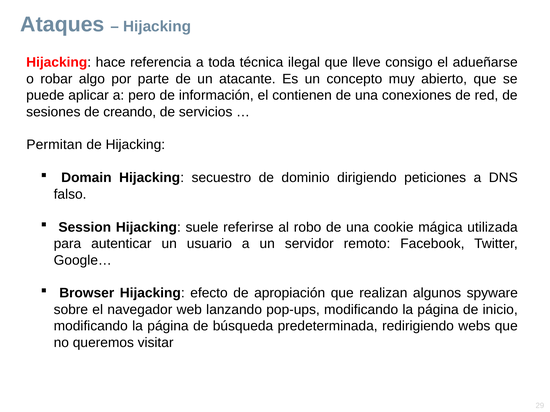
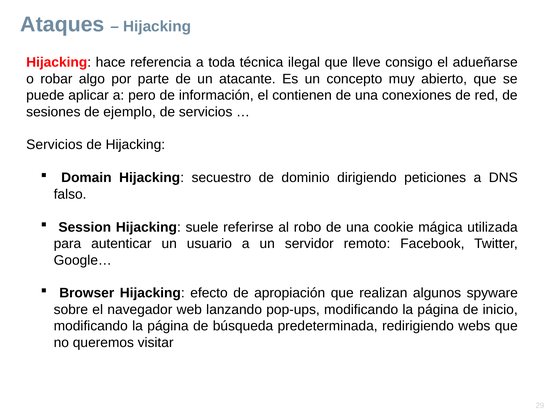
creando: creando -> ejemplo (130, 112)
Permitan: Permitan -> Servicios (54, 145)
